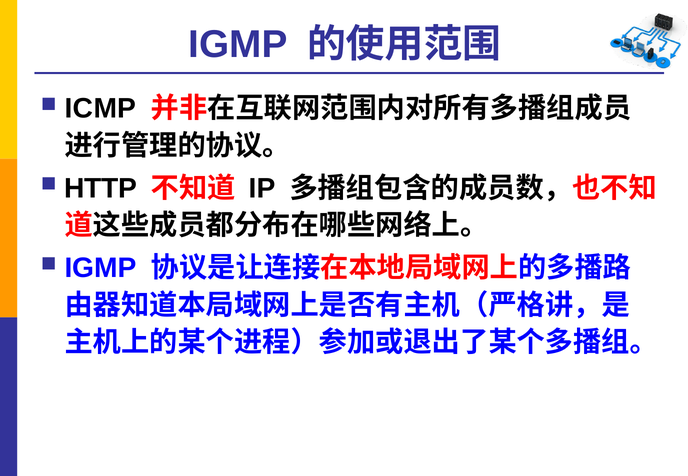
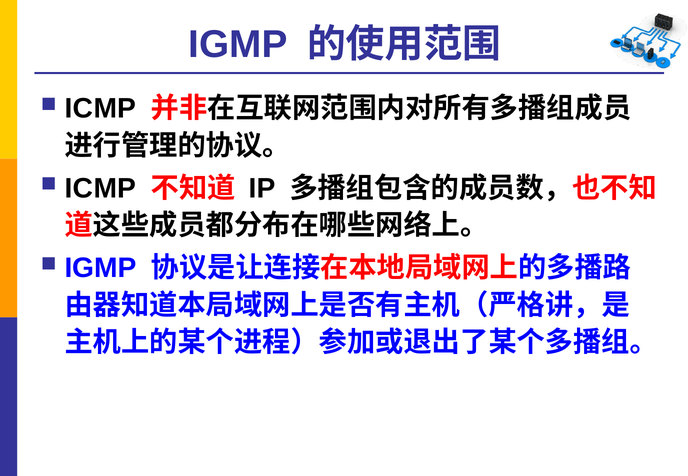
HTTP: HTTP -> ICMP (101, 188)
